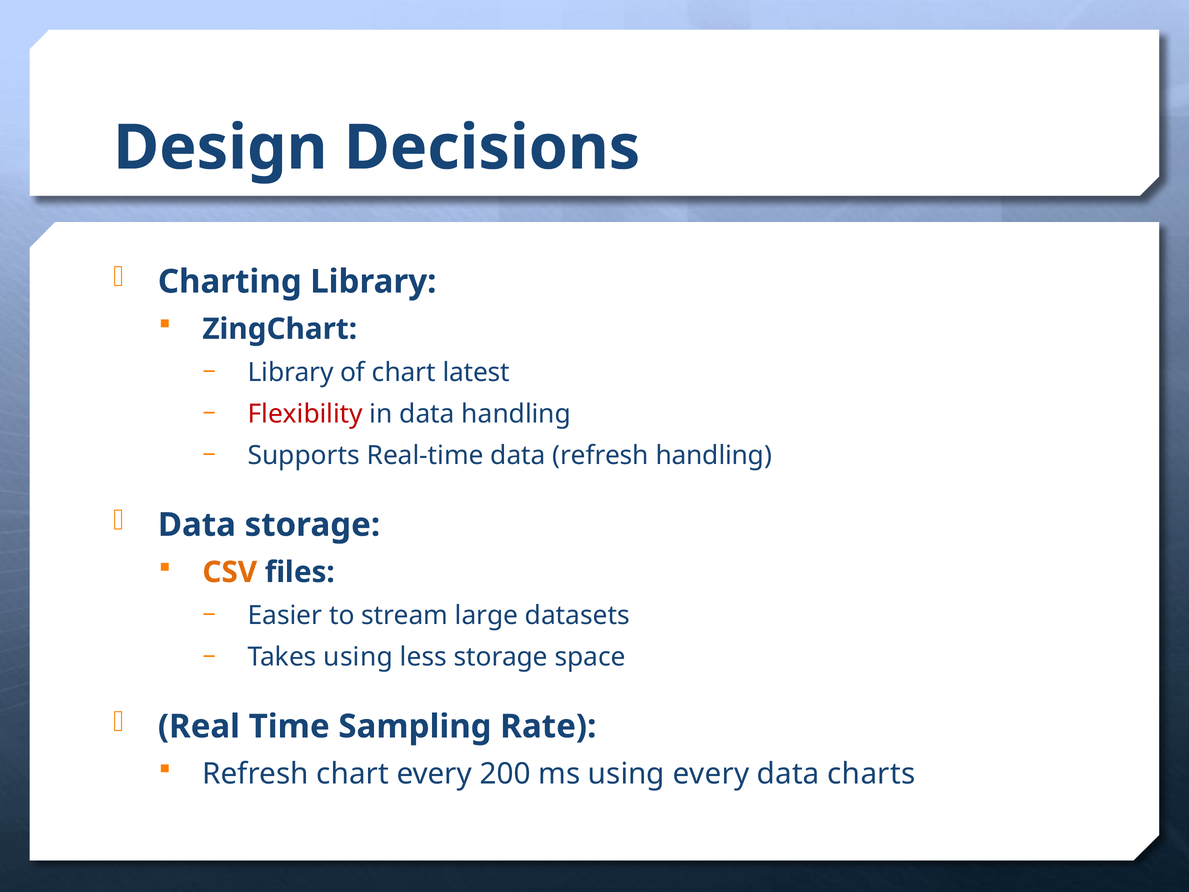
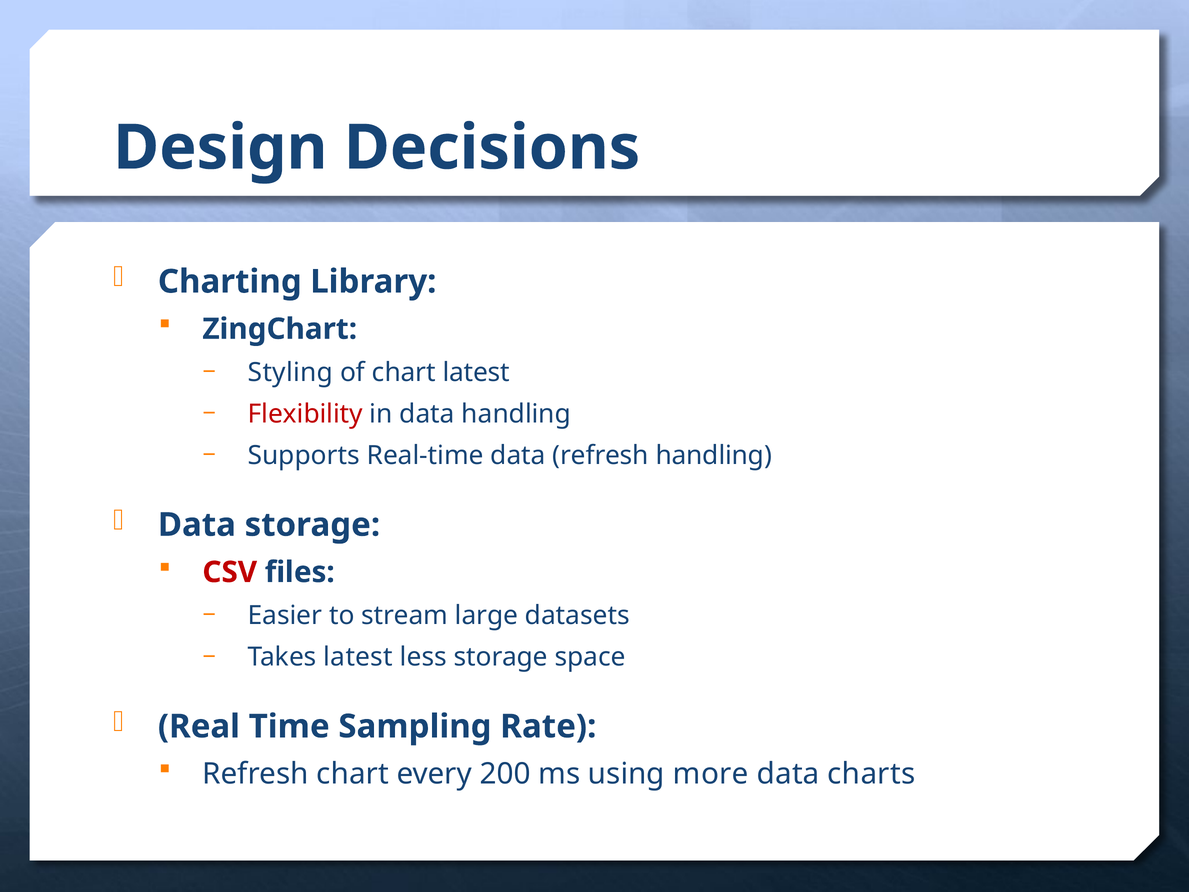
Library: Library -> Styling (290, 372)
CSV colour: orange -> red (230, 572)
Takes using: using -> latest (358, 657)
using every: every -> more (711, 774)
